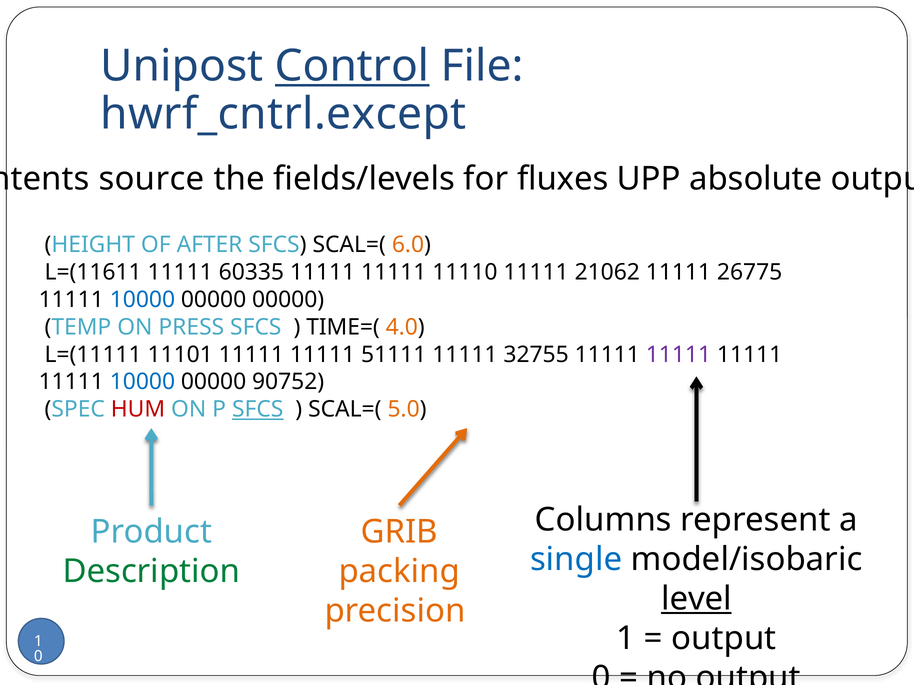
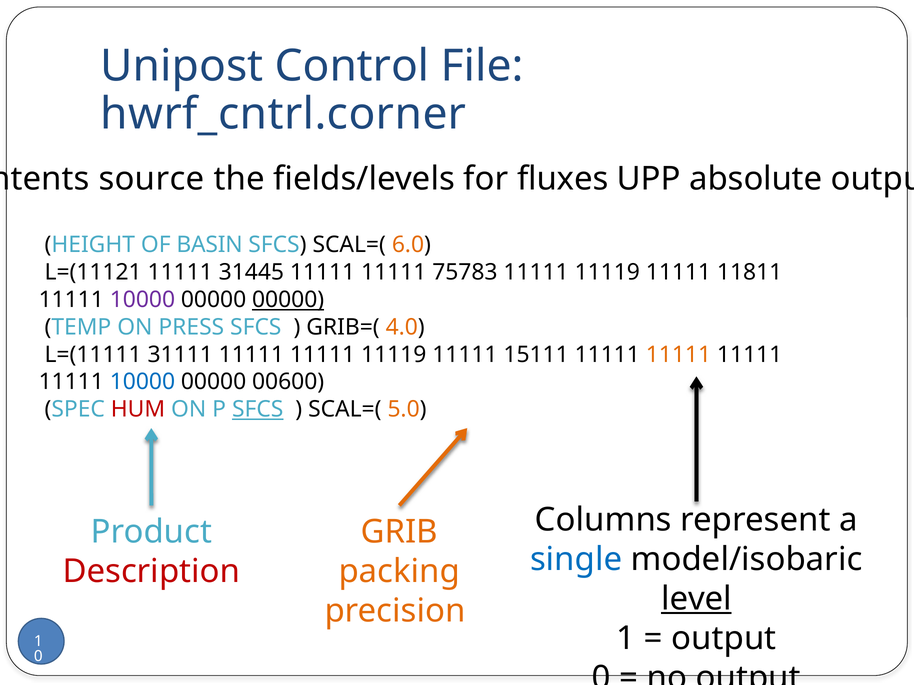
Control underline: present -> none (352, 66)
hwrf_cntrl.except: hwrf_cntrl.except -> hwrf_cntrl.corner (283, 114)
AFTER: AFTER -> BASIN (210, 245)
L=(11611: L=(11611 -> L=(11121 (93, 273)
60335: 60335 -> 31445 (251, 273)
11110: 11110 -> 75783 (465, 273)
21062: 21062 -> 11119 (607, 273)
26775: 26775 -> 11811 (750, 273)
10000 colour: blue -> purple (142, 300)
00000 underline: none -> present (288, 300)
TIME=(: TIME=( -> GRIB=( (343, 327)
11101: 11101 -> 31111 (180, 355)
11111 11111 51111: 51111 -> 11119 (394, 355)
32755: 32755 -> 15111 (536, 355)
11111 colour: purple -> orange (678, 355)
90752: 90752 -> 00600 (288, 382)
Description colour: green -> red (151, 572)
